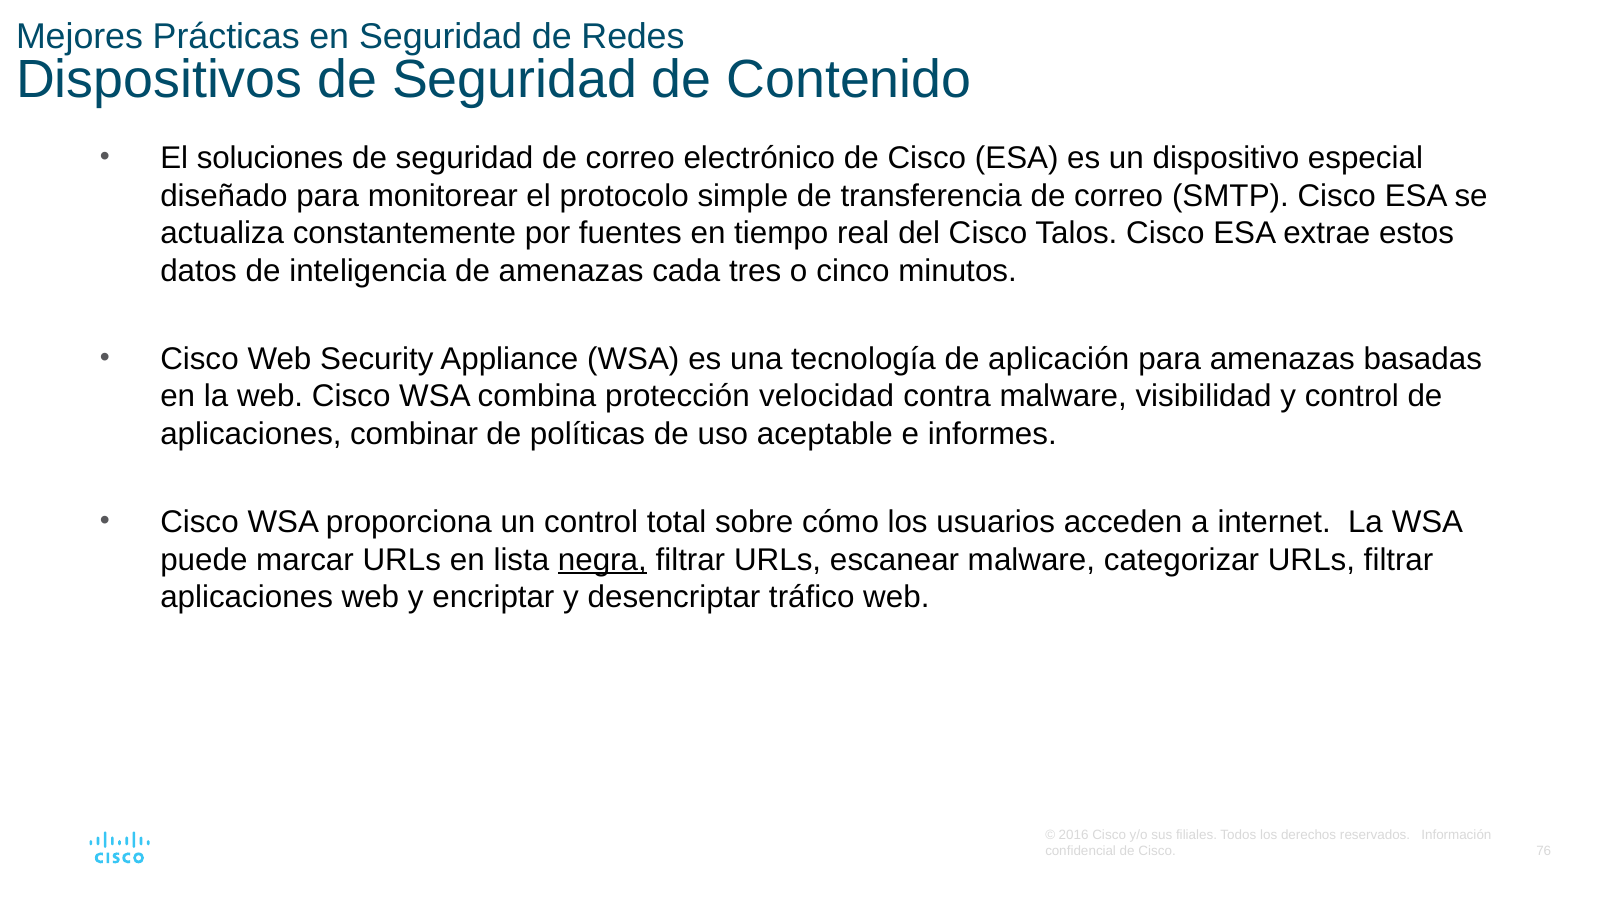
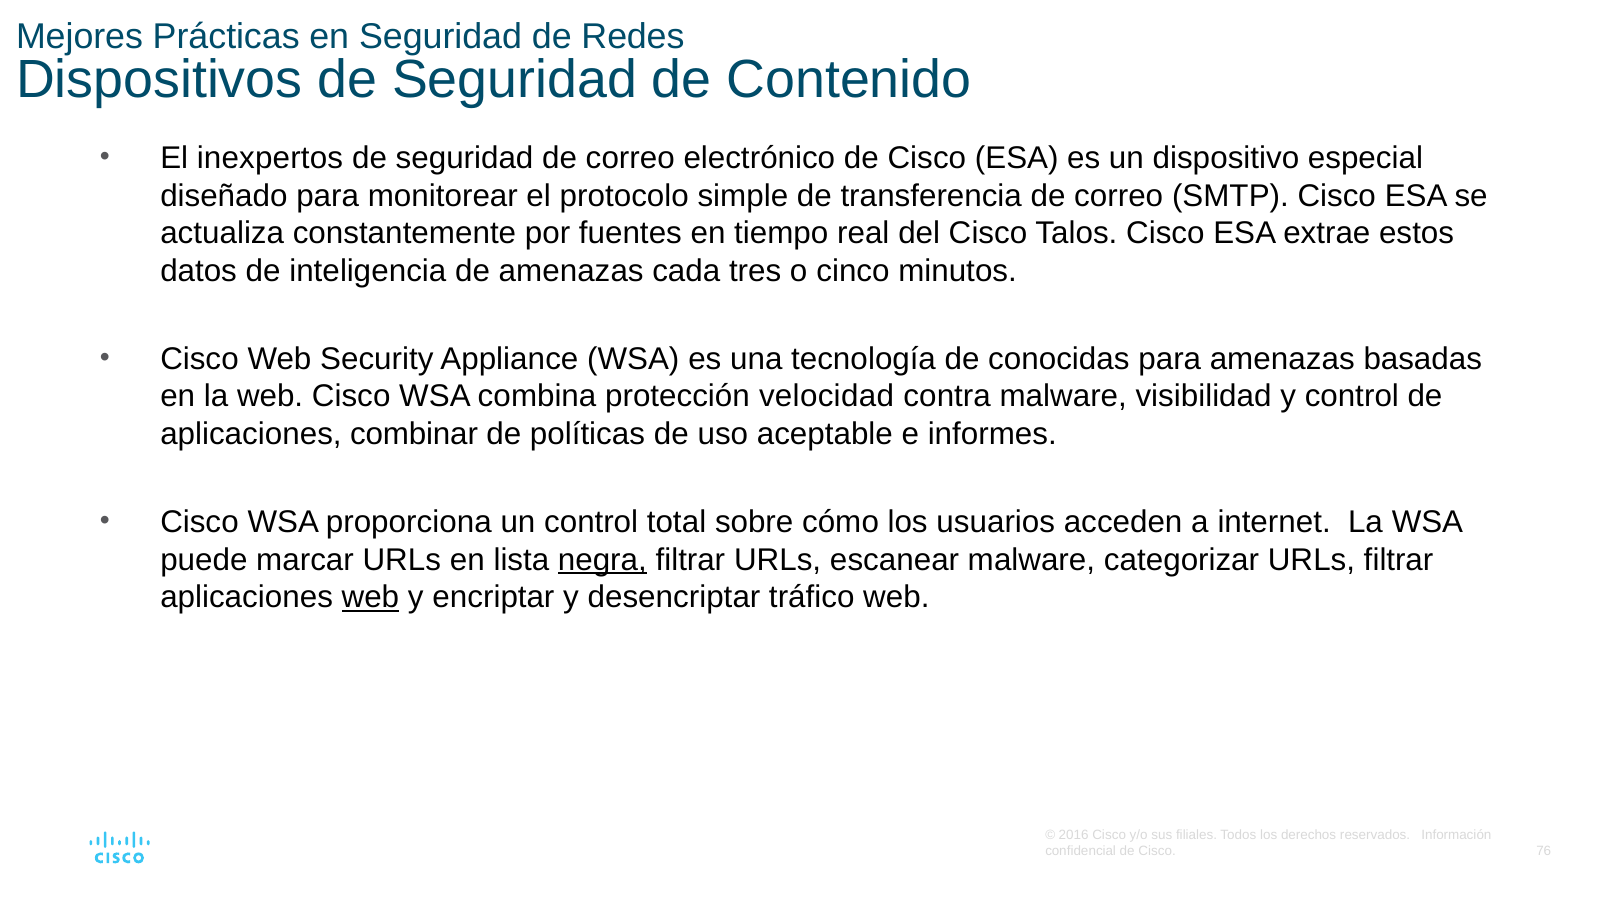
soluciones: soluciones -> inexpertos (270, 158)
aplicación: aplicación -> conocidas (1059, 359)
web underline: none -> present (370, 597)
